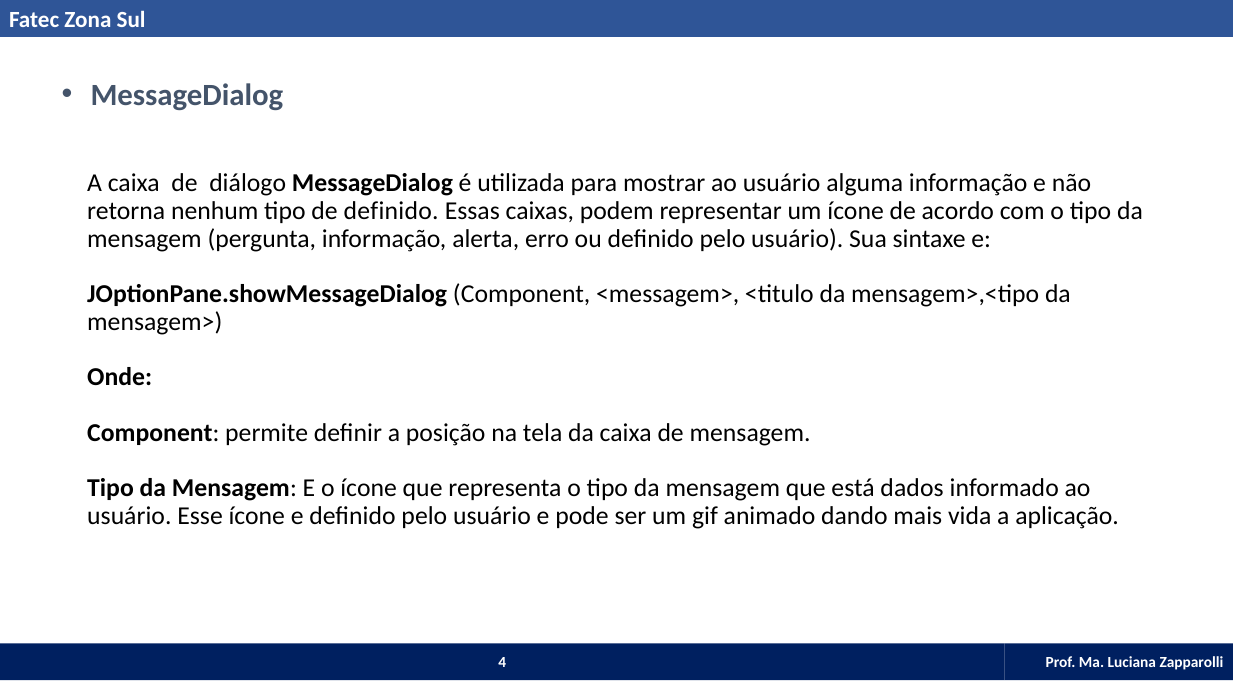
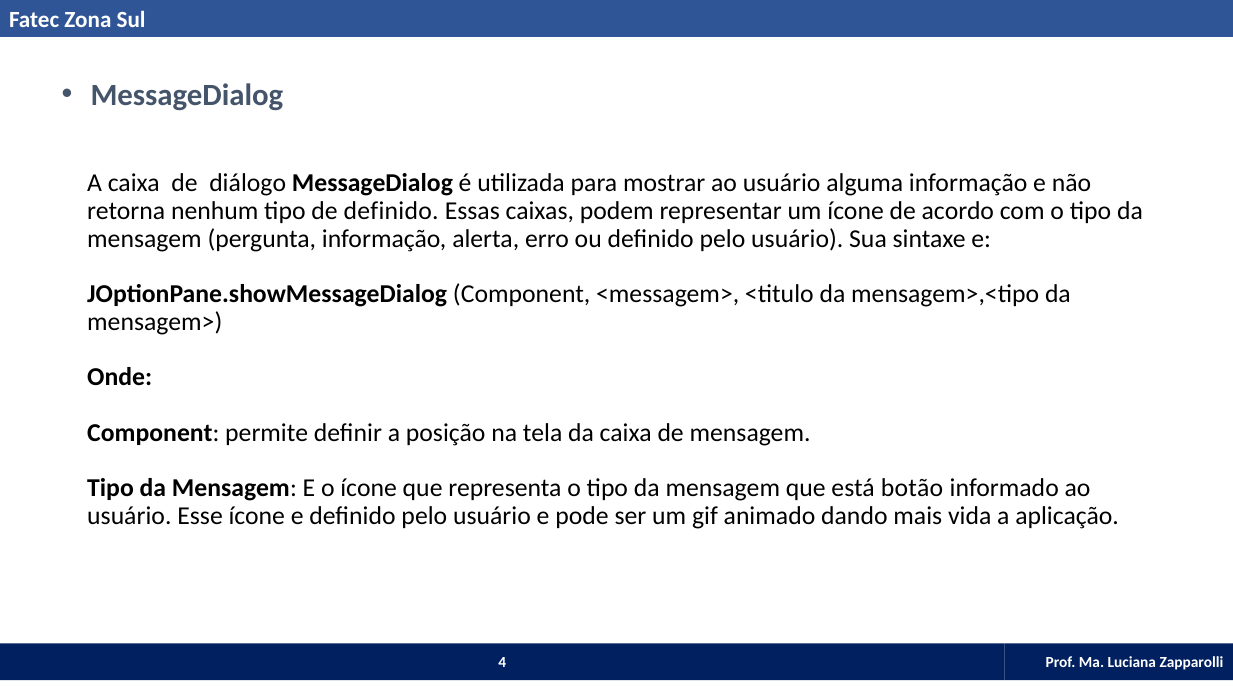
dados: dados -> botão (912, 488)
